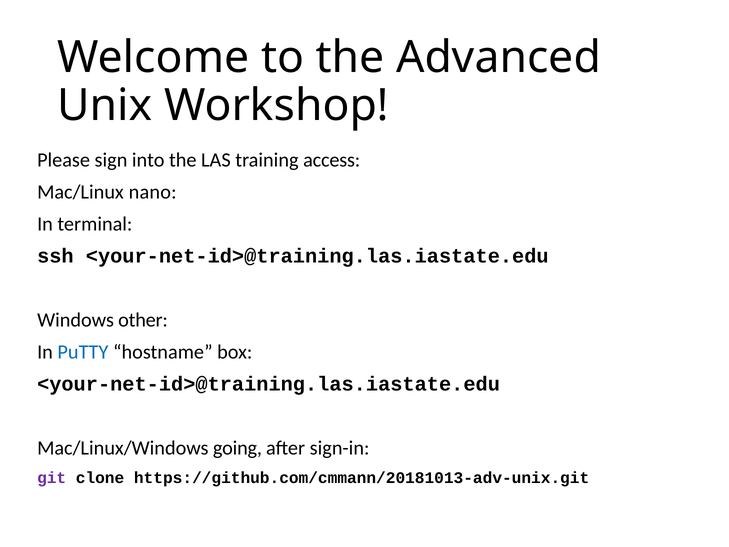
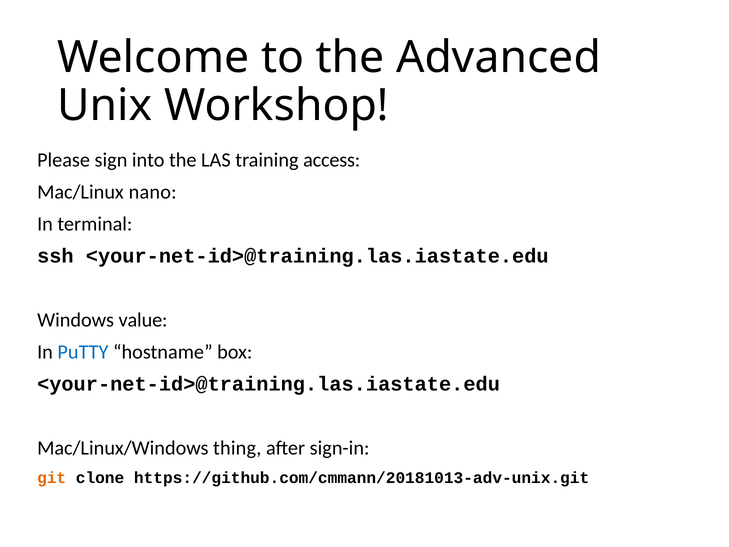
other: other -> value (143, 320)
going: going -> thing (237, 448)
git colour: purple -> orange (52, 478)
